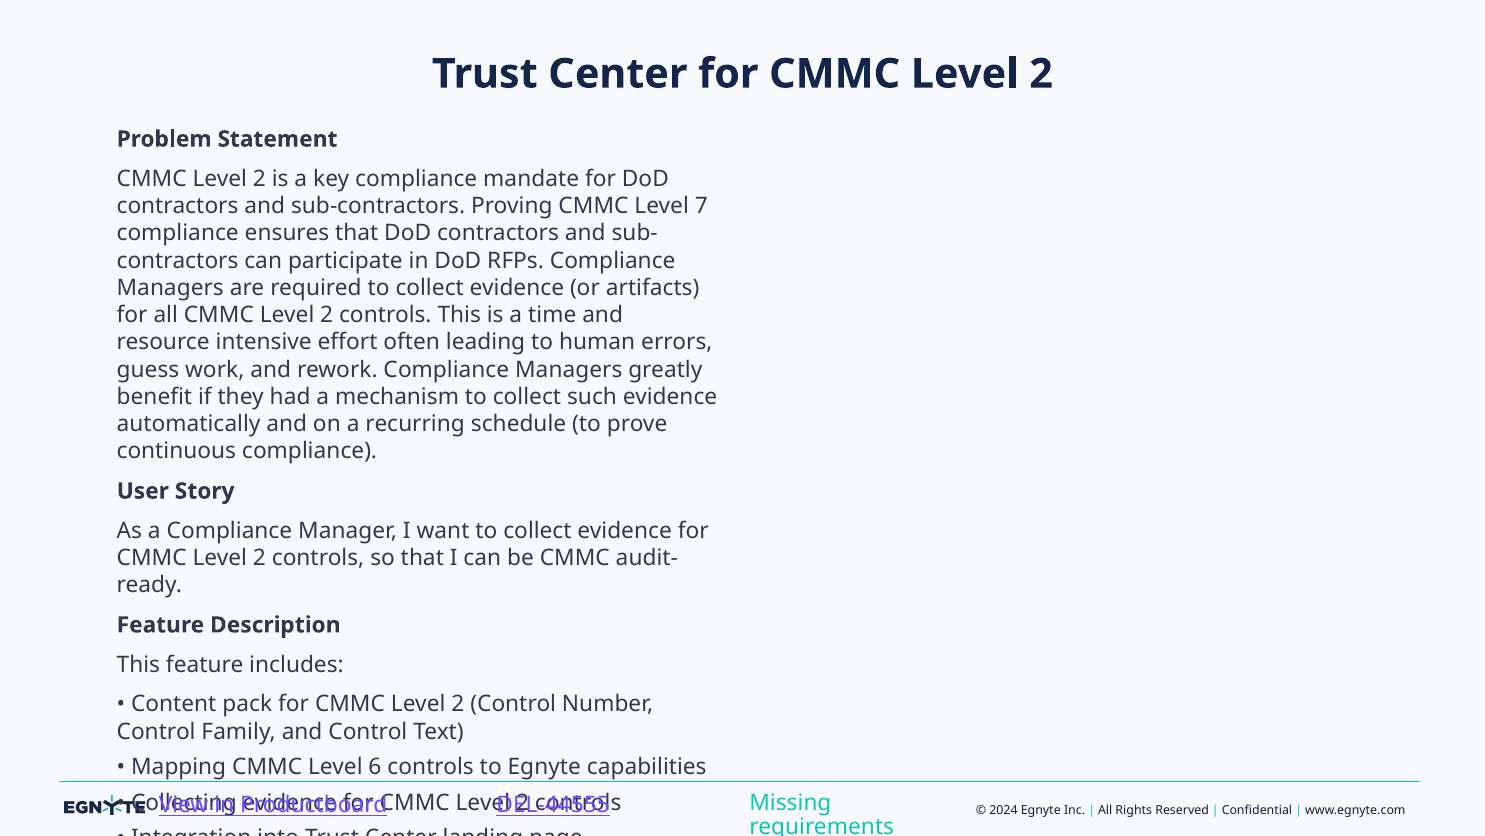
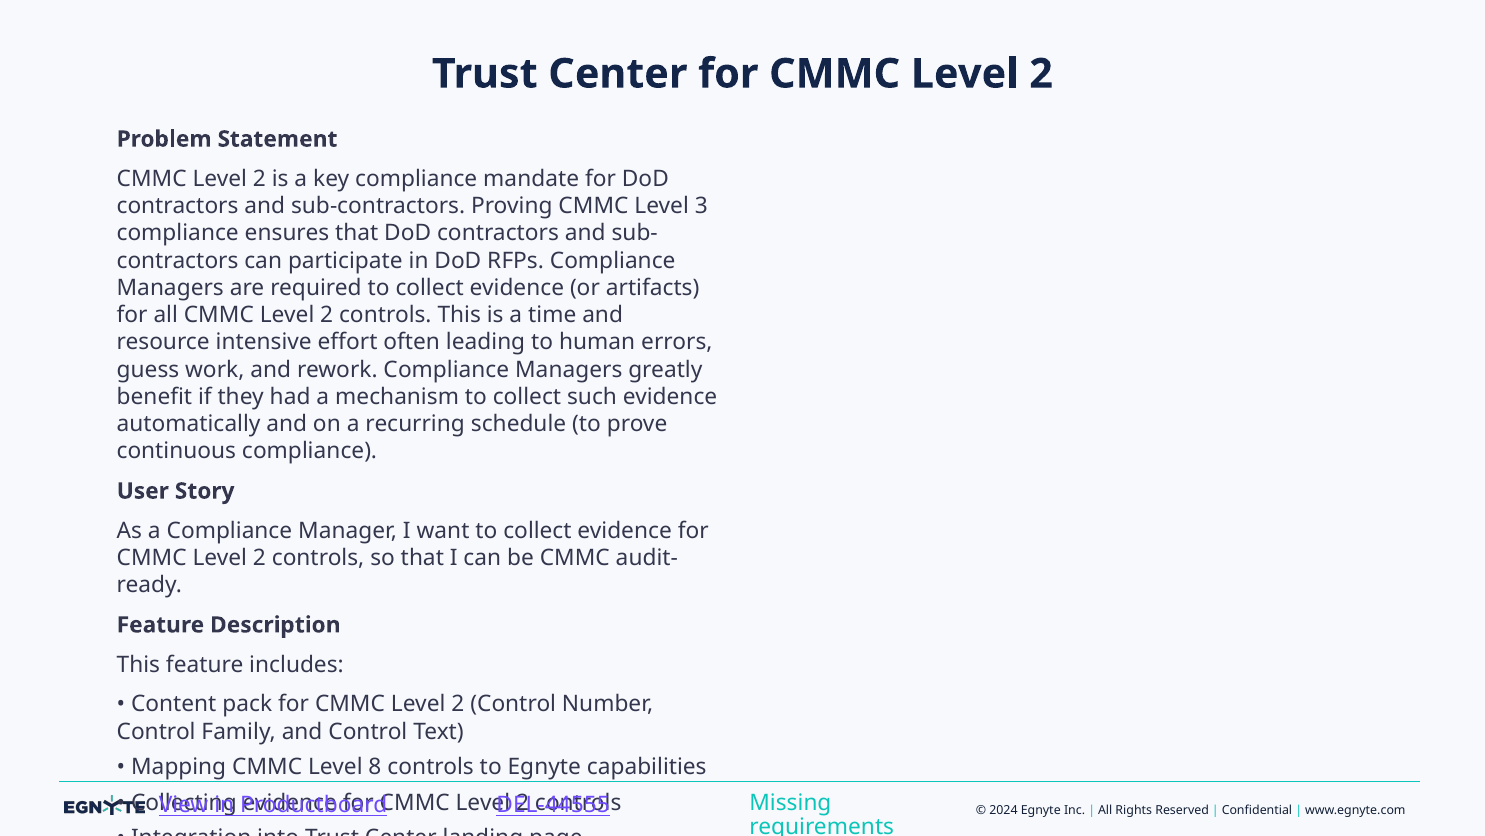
7: 7 -> 3 (701, 206)
6: 6 -> 8 (375, 767)
